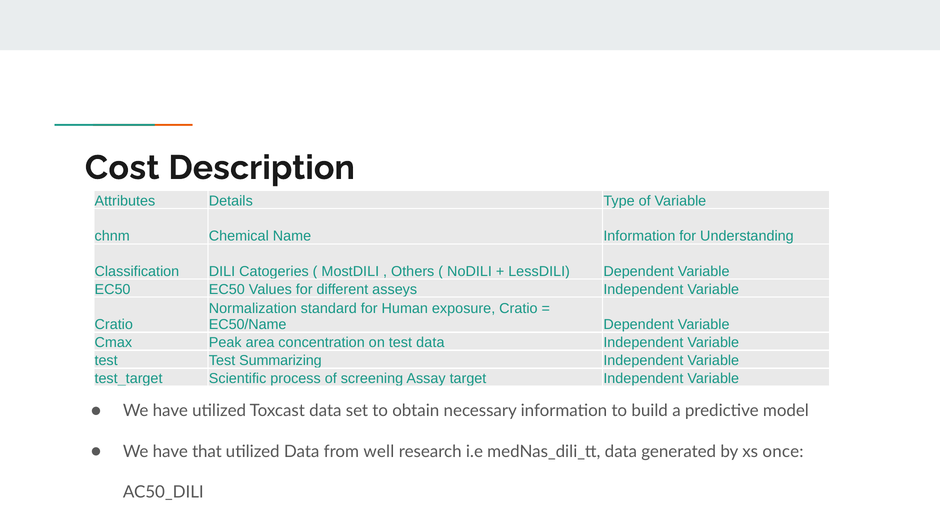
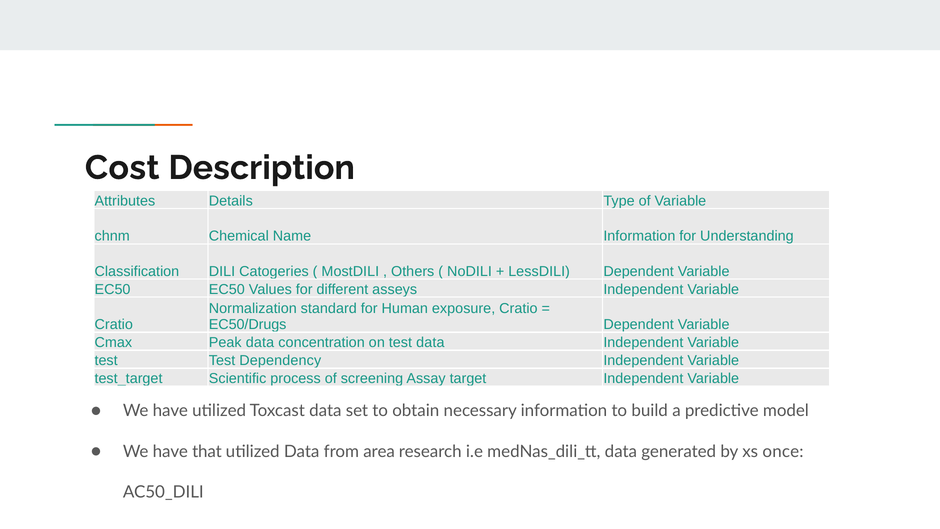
EC50/Name: EC50/Name -> EC50/Drugs (248, 324)
Peak area: area -> data (260, 342)
Summarizing: Summarizing -> Dependency (280, 360)
well: well -> area (379, 451)
